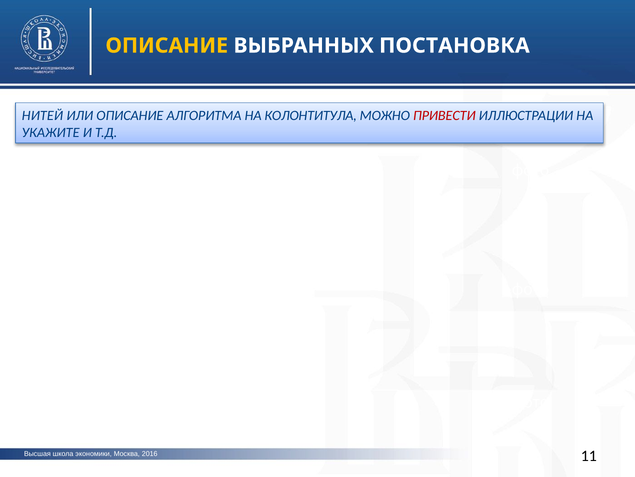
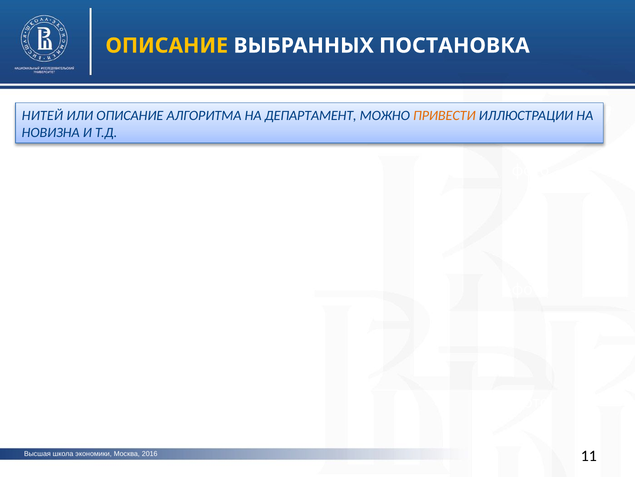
КОЛОНТИТУЛА: КОЛОНТИТУЛА -> ДЕПАРТАМЕНТ (311, 115)
ПРИВЕСТИ colour: red -> orange (444, 115)
УКАЖИТЕ: УКАЖИТЕ -> НОВИЗНА (51, 132)
